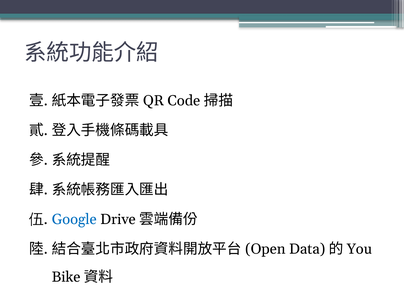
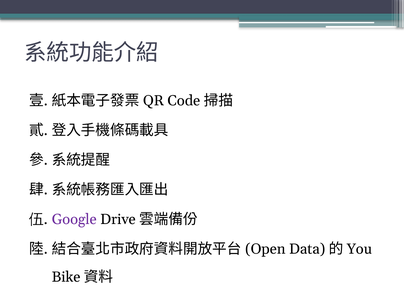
Google colour: blue -> purple (74, 219)
